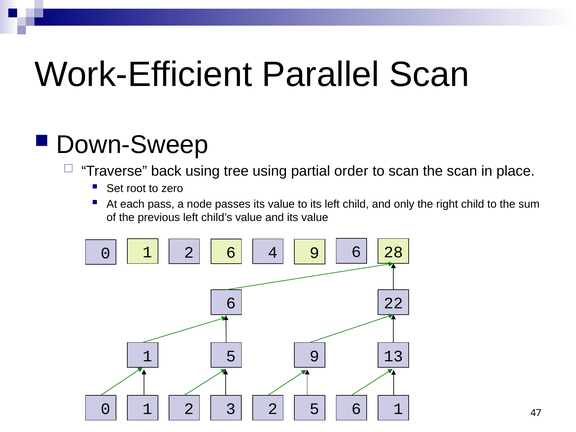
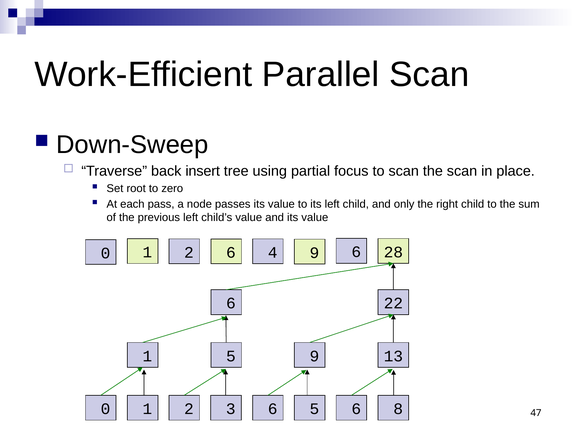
back using: using -> insert (203, 171)
order: order -> focus (351, 171)
3 2: 2 -> 6 (273, 409)
6 1: 1 -> 8 (398, 409)
